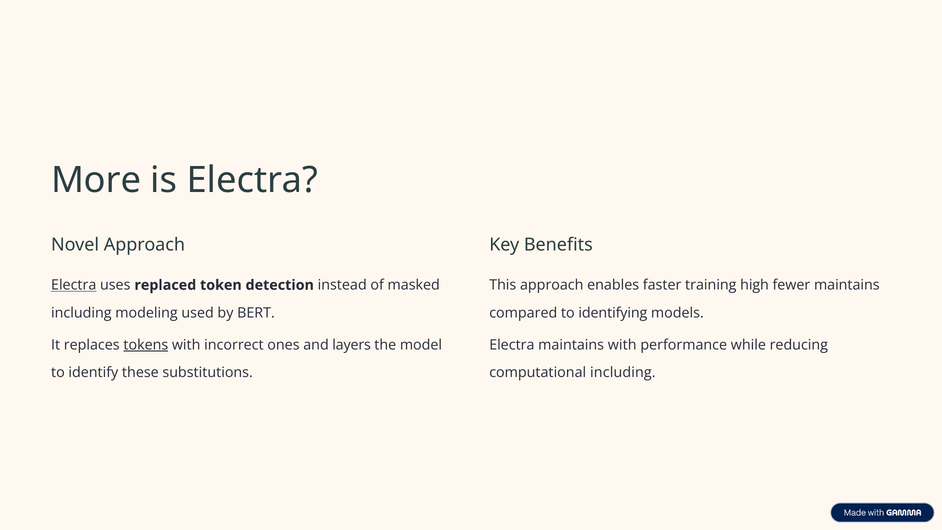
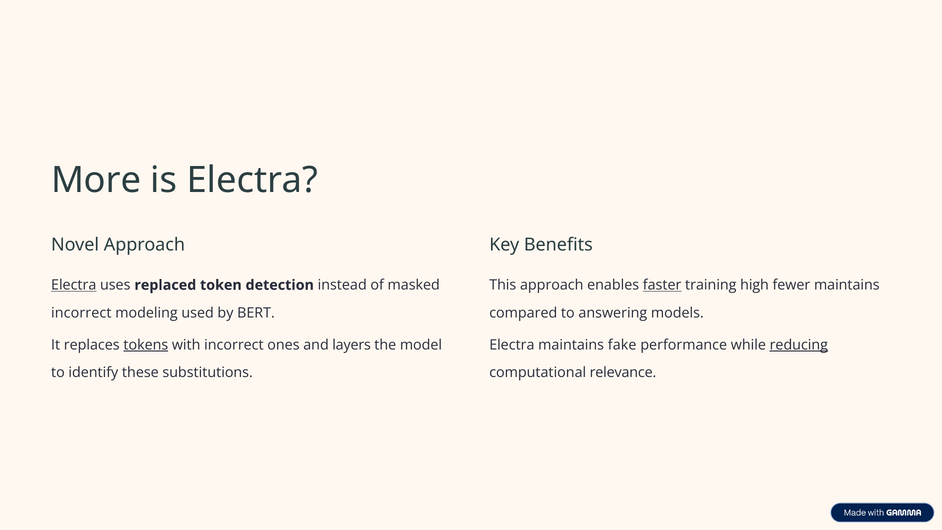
faster underline: none -> present (662, 285)
including: including -> incorrect (81, 313)
identifying: identifying -> answering (613, 313)
maintains with: with -> fake (622, 345)
reducing underline: none -> present (799, 345)
computational including: including -> relevance (623, 373)
